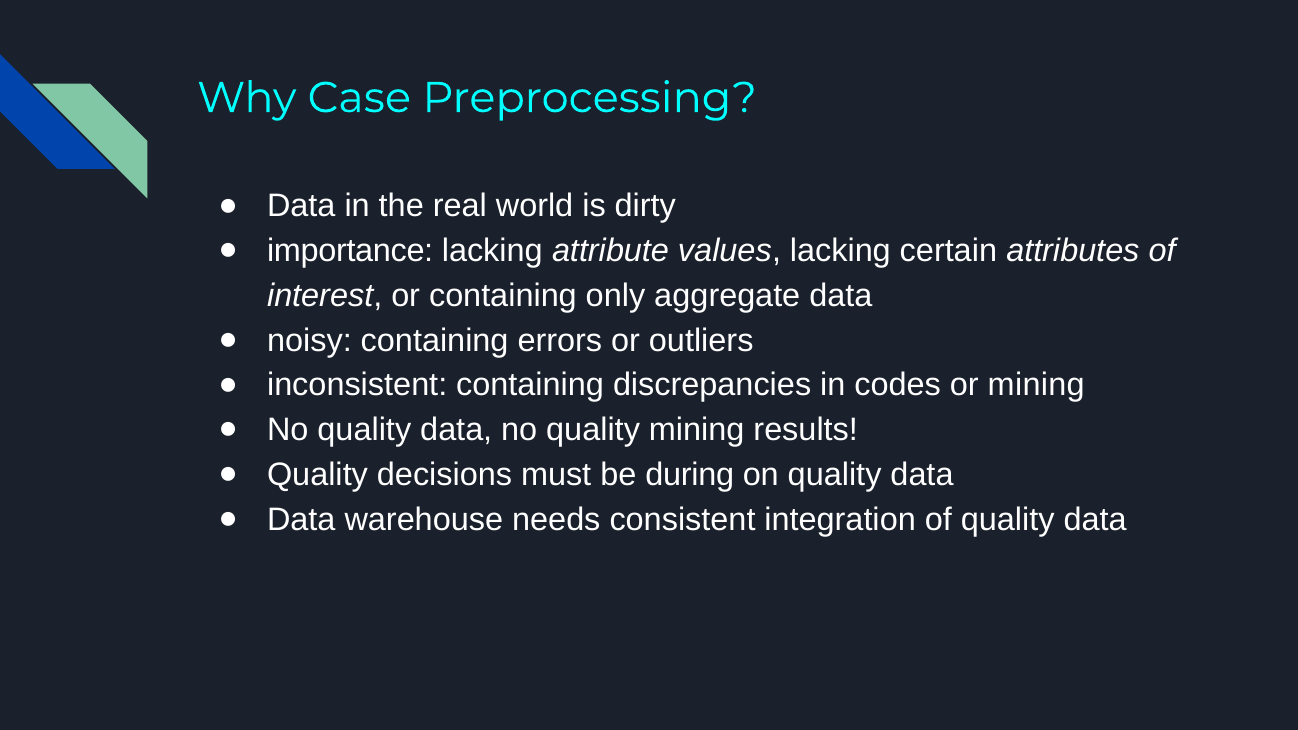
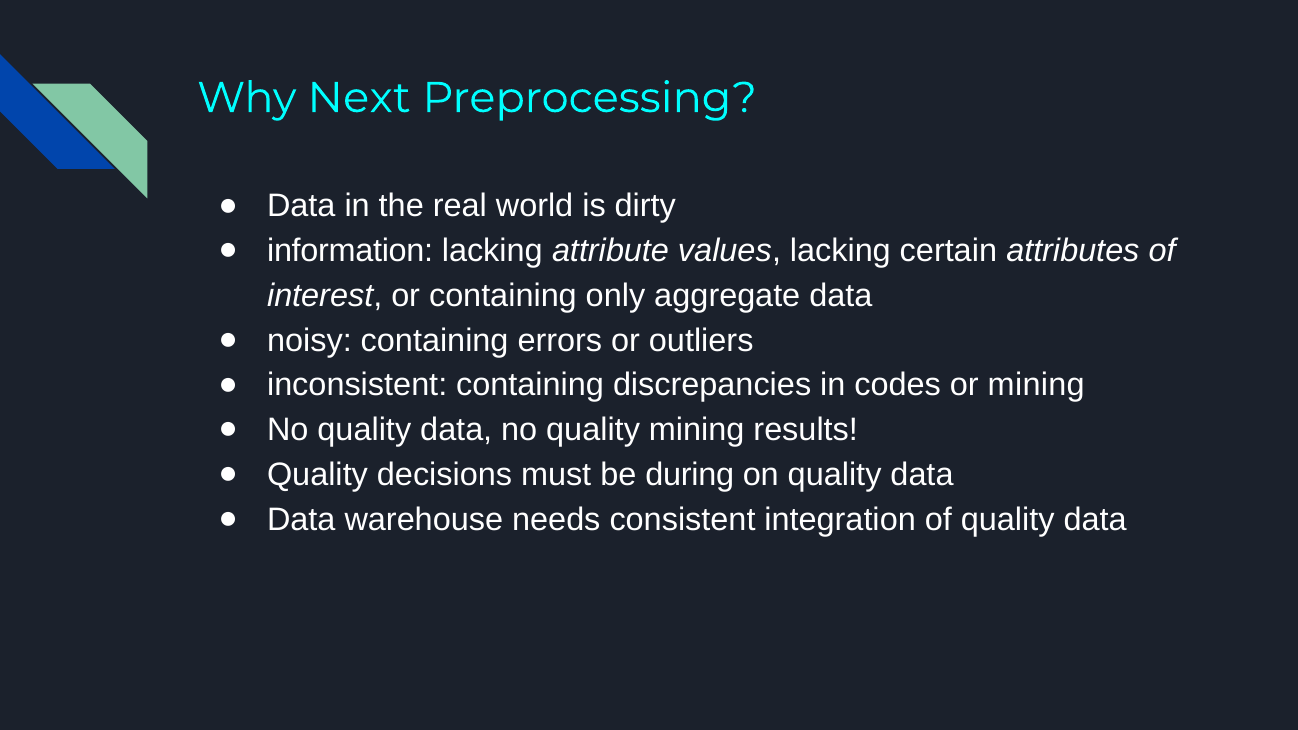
Case: Case -> Next (359, 98)
importance: importance -> information (350, 251)
